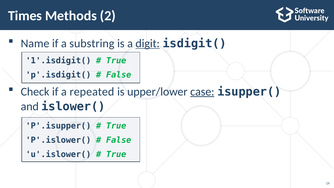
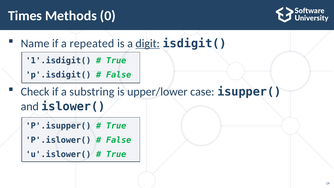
2: 2 -> 0 (108, 16)
substring: substring -> repeated (92, 43)
repeated: repeated -> substring (92, 92)
case underline: present -> none (202, 92)
